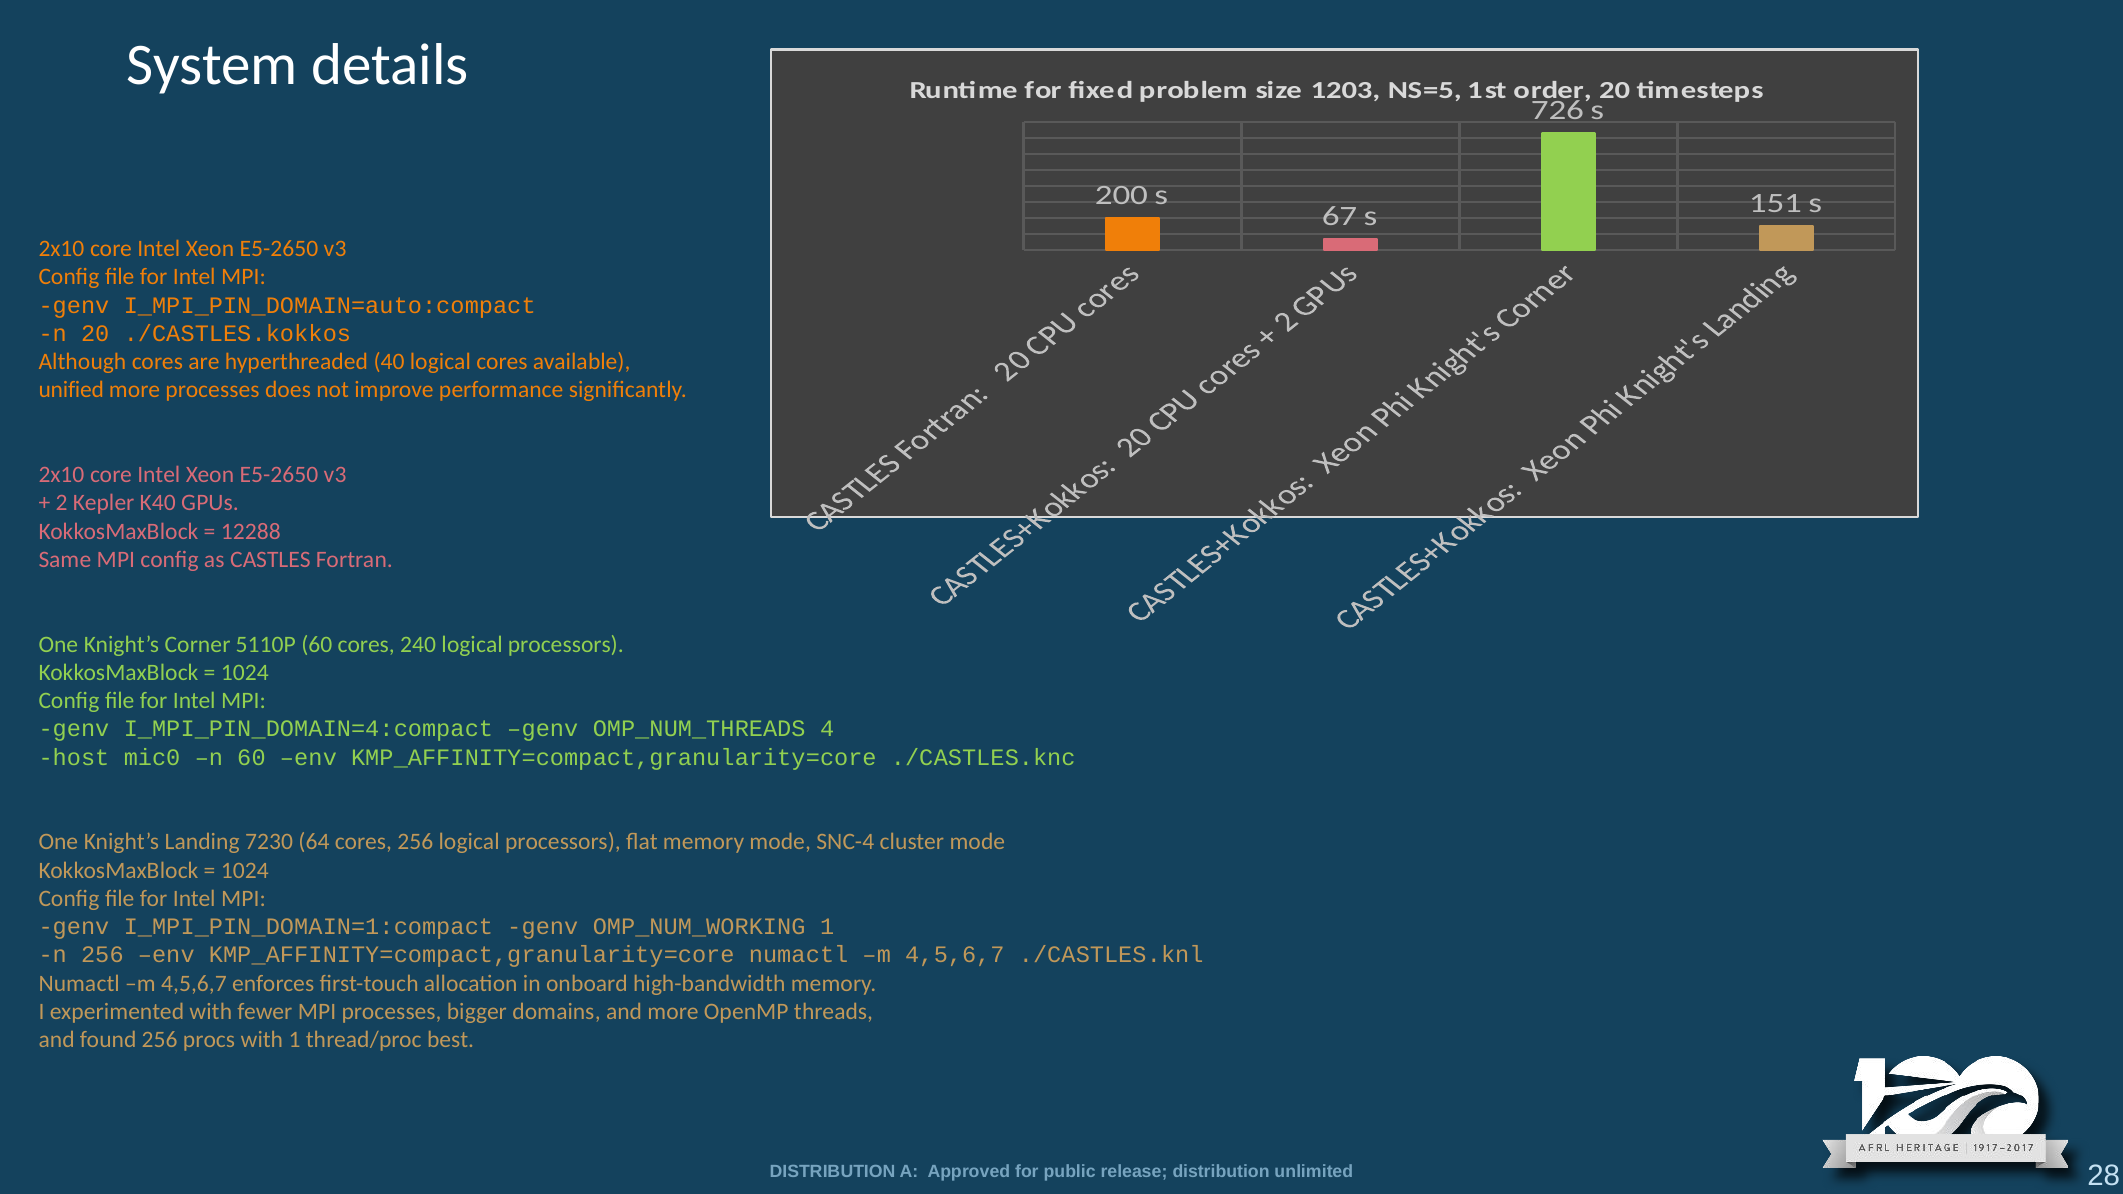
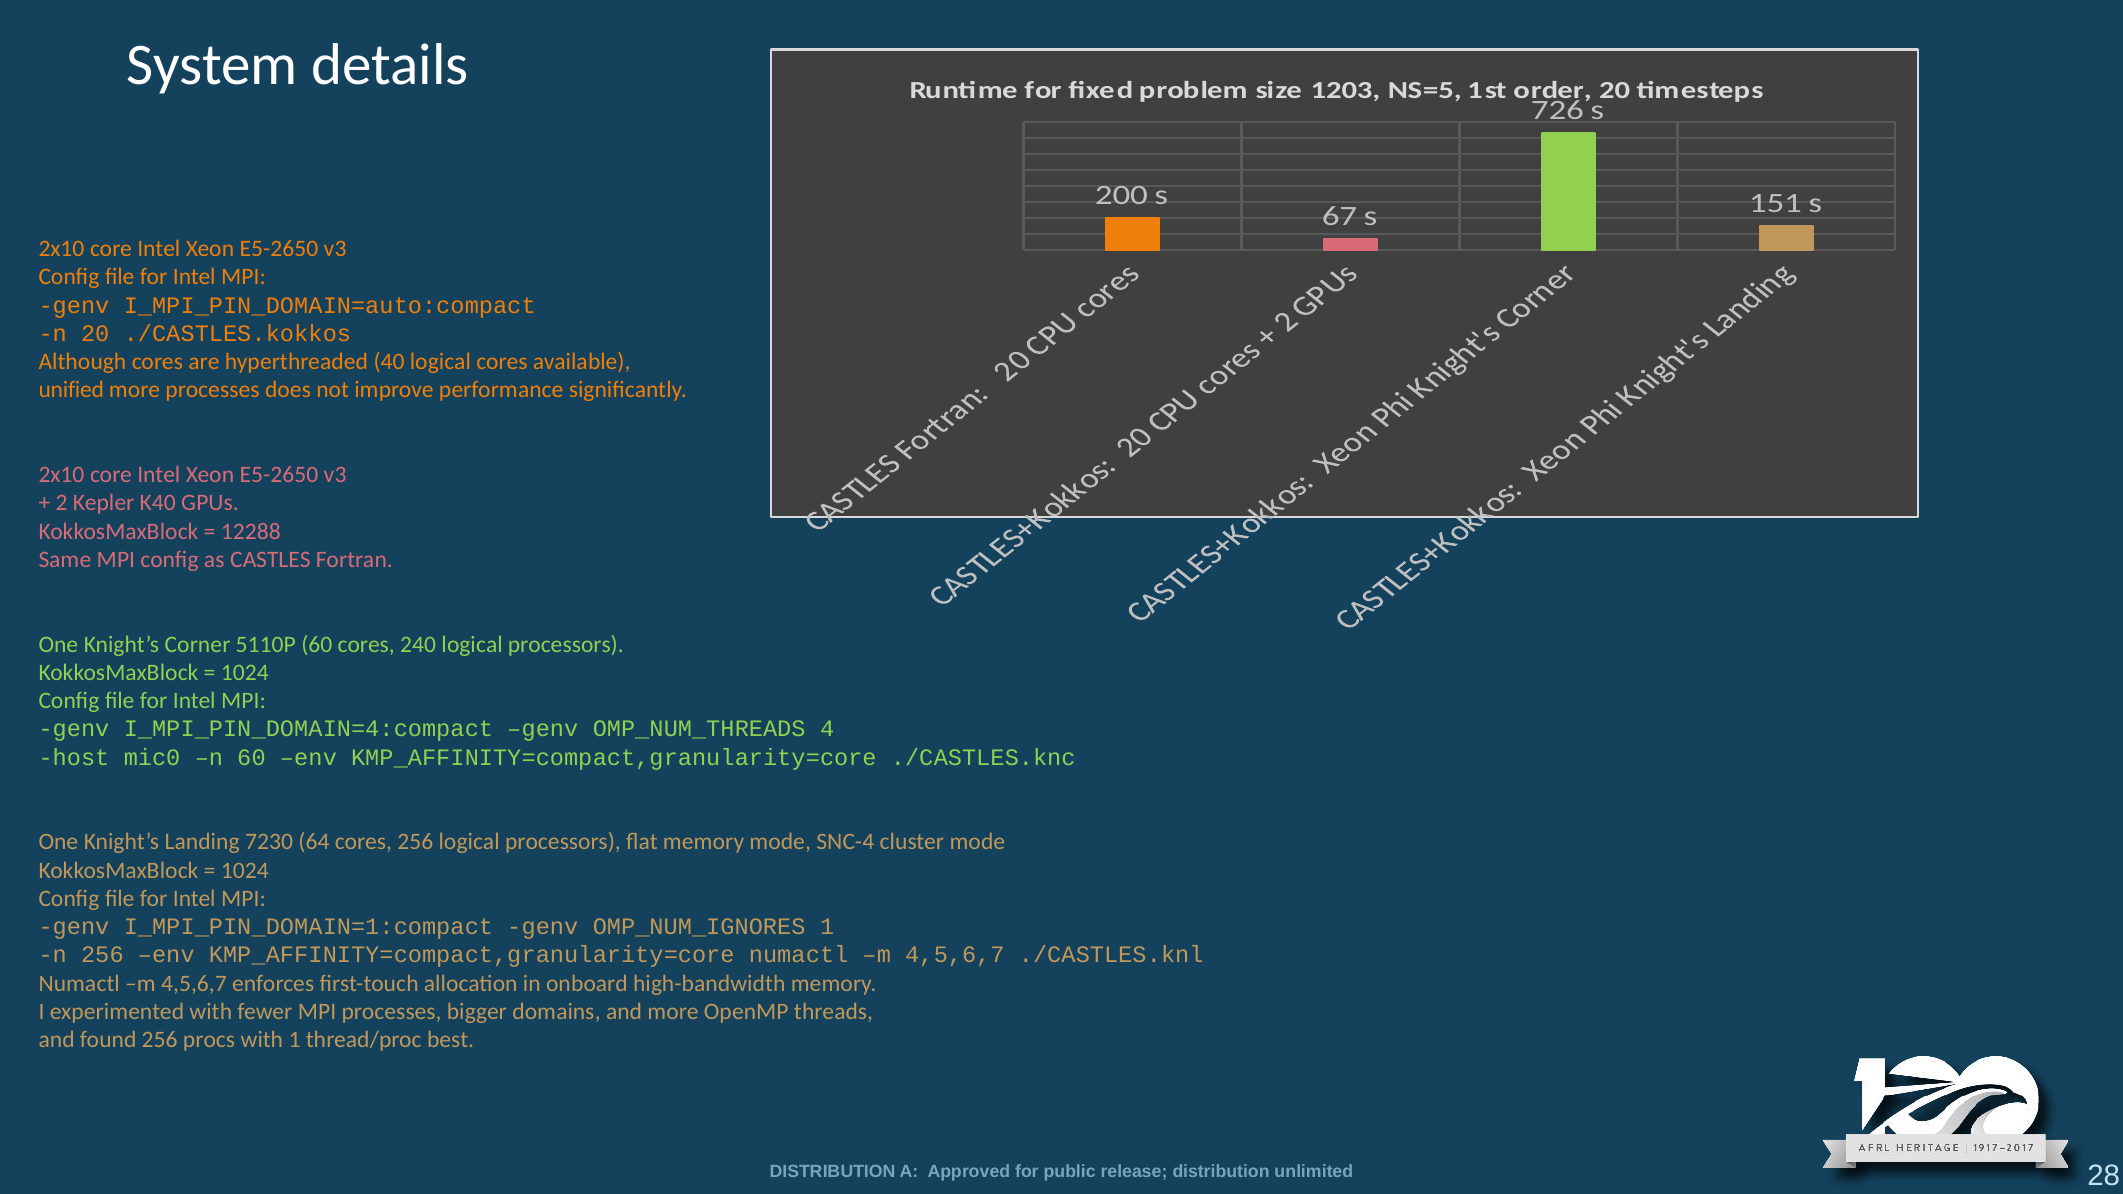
OMP_NUM_WORKING: OMP_NUM_WORKING -> OMP_NUM_IGNORES (699, 927)
